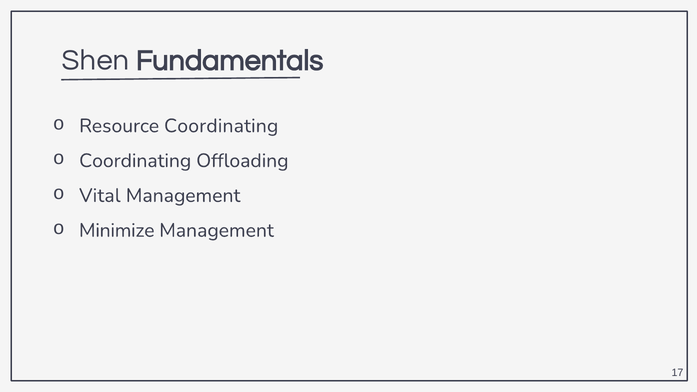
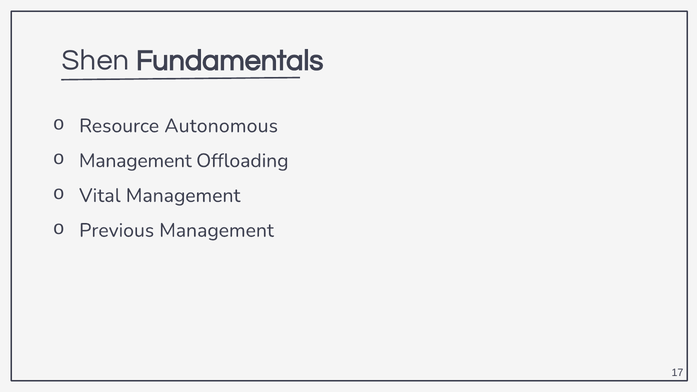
Resource Coordinating: Coordinating -> Autonomous (221, 126)
Coordinating: Coordinating -> Management (135, 161)
Minimize: Minimize -> Previous (117, 230)
